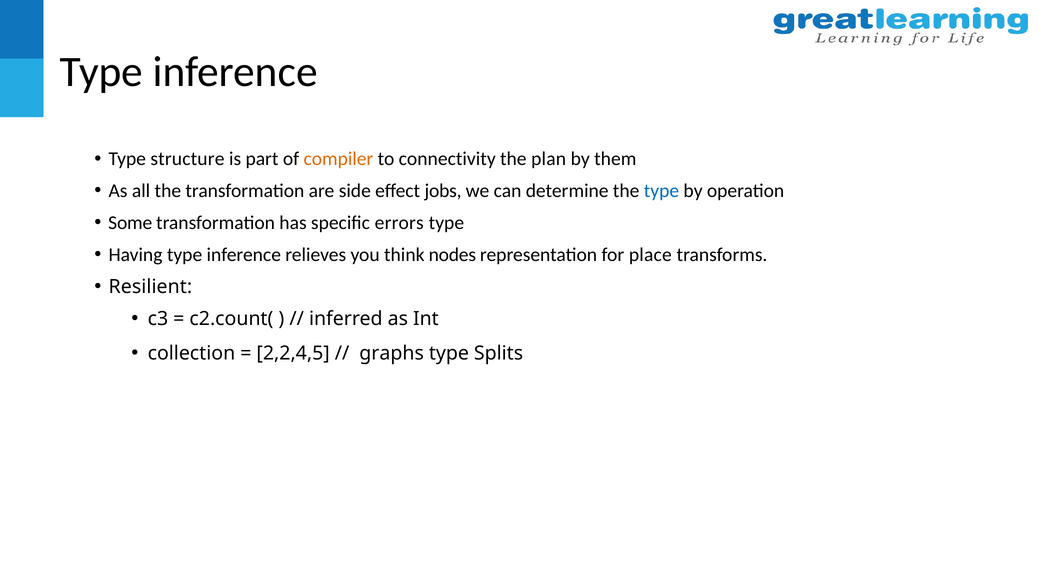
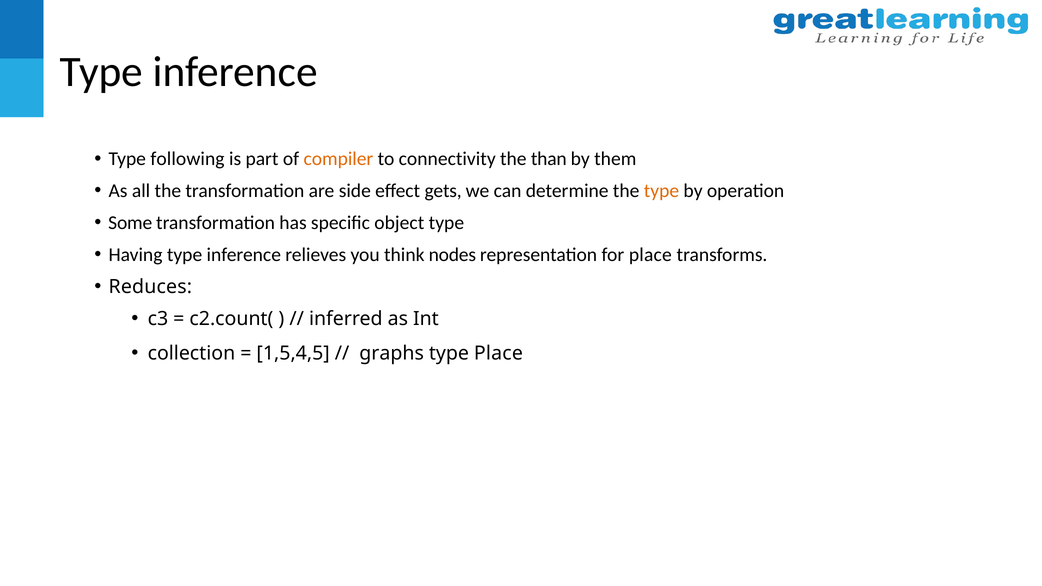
structure: structure -> following (187, 159)
plan: plan -> than (549, 159)
jobs: jobs -> gets (443, 191)
type colour: blue -> orange (661, 191)
errors: errors -> object (399, 223)
Resilient: Resilient -> Reduces (150, 287)
2,2,4,5: 2,2,4,5 -> 1,5,4,5 (293, 353)
type Splits: Splits -> Place (498, 353)
